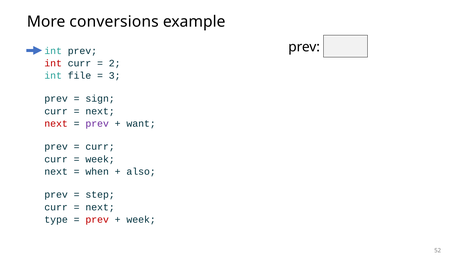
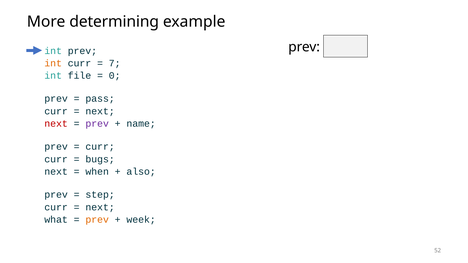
conversions: conversions -> determining (114, 22)
int colour: red -> orange (53, 63)
2: 2 -> 7 (115, 63)
3: 3 -> 0 (115, 76)
sign: sign -> pass (100, 99)
want: want -> name (141, 124)
week: week -> bugs (100, 159)
type: type -> what (56, 220)
prev colour: red -> orange (97, 220)
